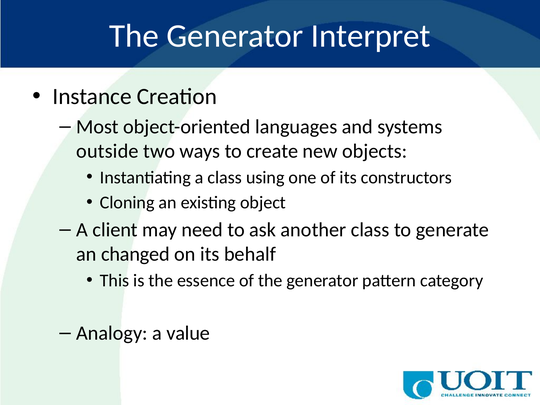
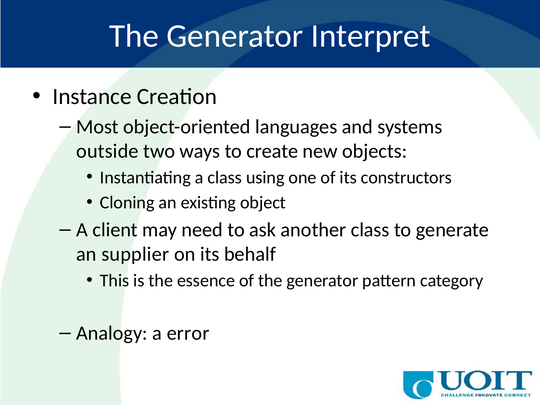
changed: changed -> supplier (135, 254)
value: value -> error (188, 333)
